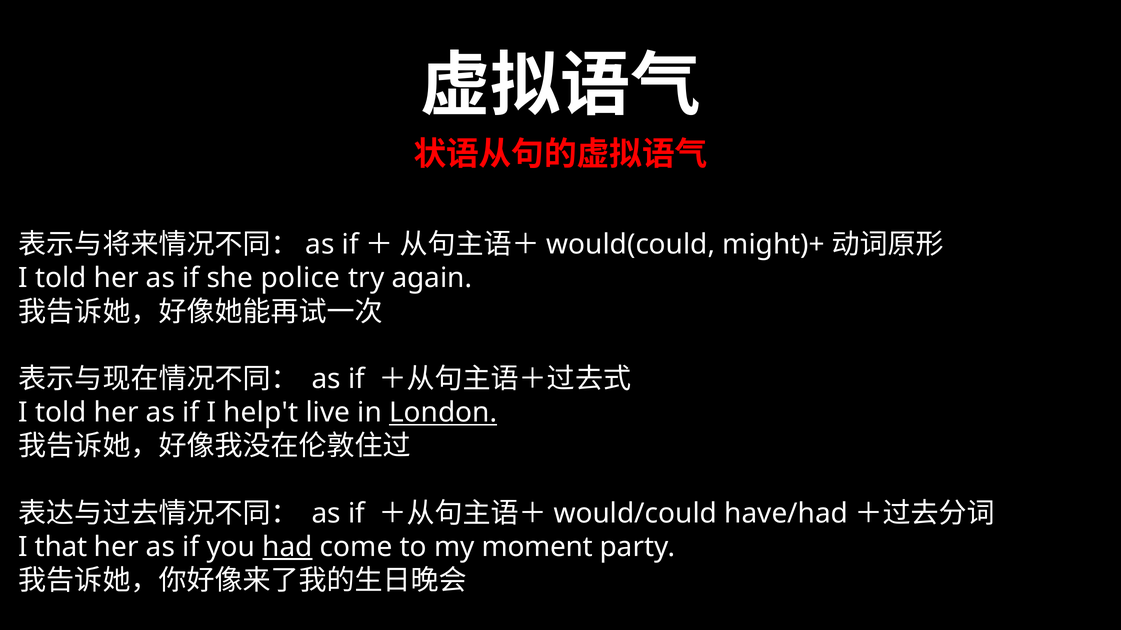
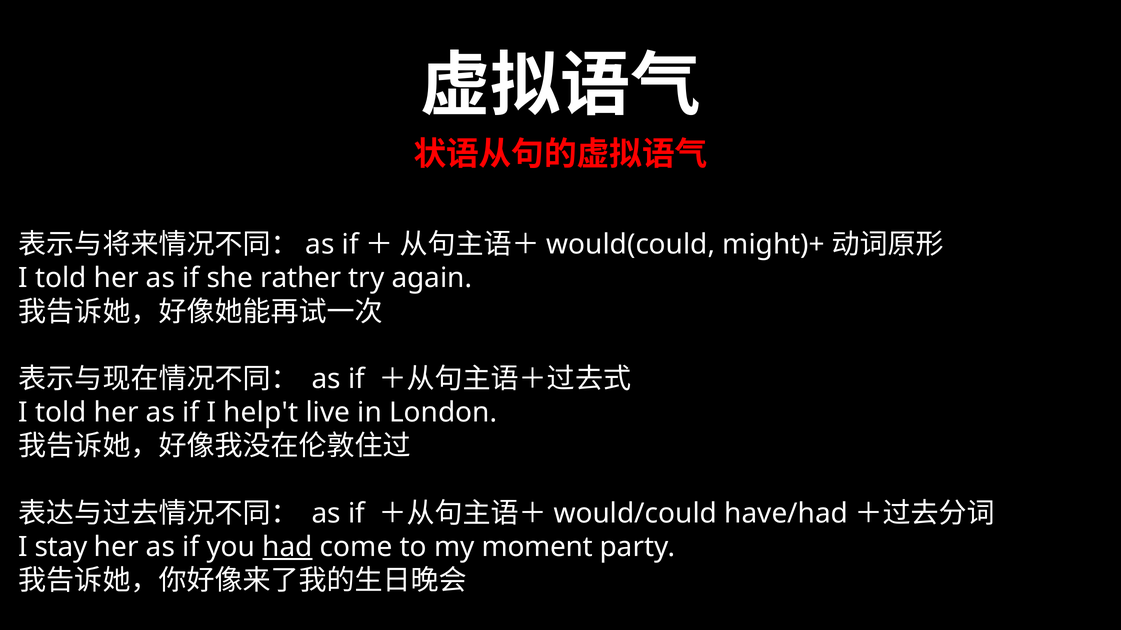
police: police -> rather (301, 278)
London underline: present -> none (443, 413)
that: that -> stay (61, 548)
